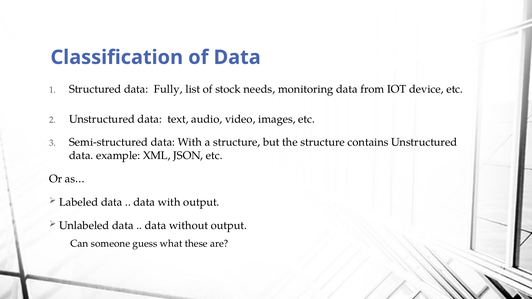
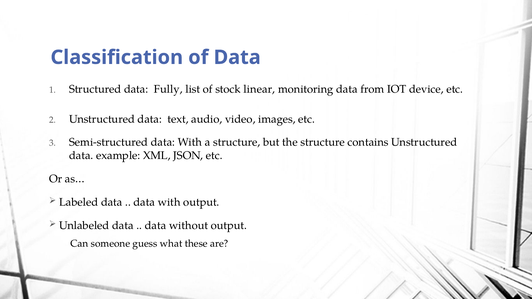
needs: needs -> linear (259, 89)
